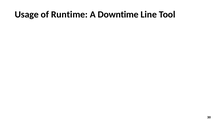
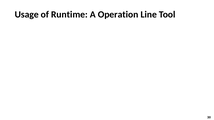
Downtime: Downtime -> Operation (118, 15)
